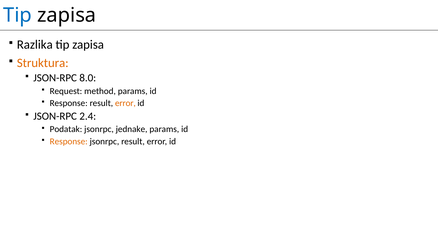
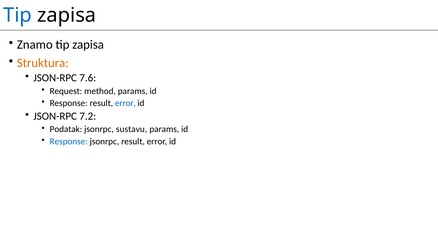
Razlika: Razlika -> Znamo (35, 45)
8.0: 8.0 -> 7.6 (88, 78)
error colour: orange -> blue (125, 103)
2.4: 2.4 -> 7.2 (88, 116)
jednake: jednake -> sustavu (132, 130)
Response colour: orange -> blue (69, 142)
